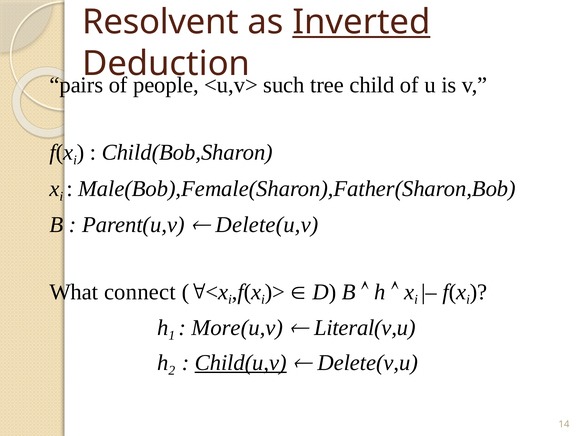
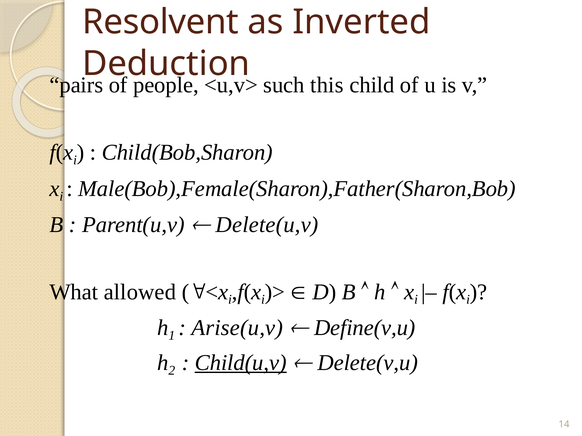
Inverted underline: present -> none (361, 22)
tree: tree -> this (327, 85)
connect: connect -> allowed (140, 292)
More(u,v: More(u,v -> Arise(u,v (237, 328)
Literal(v,u: Literal(v,u -> Define(v,u (365, 328)
